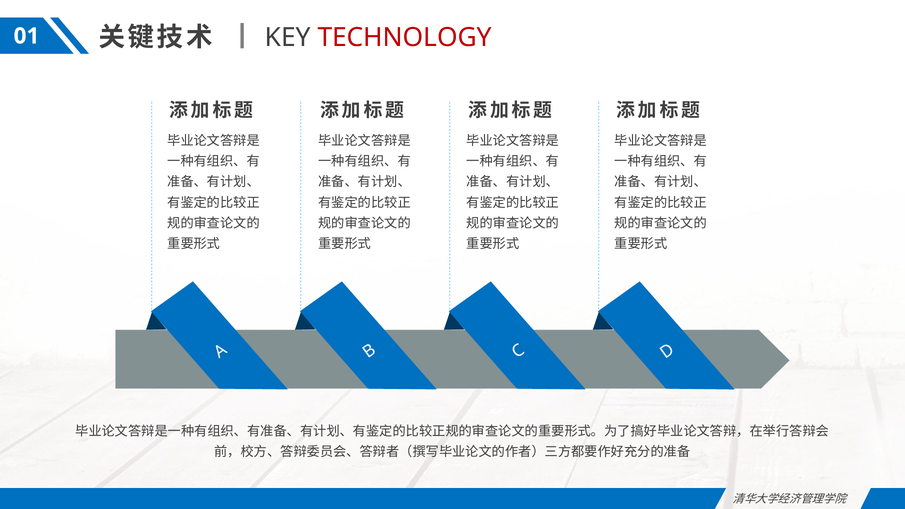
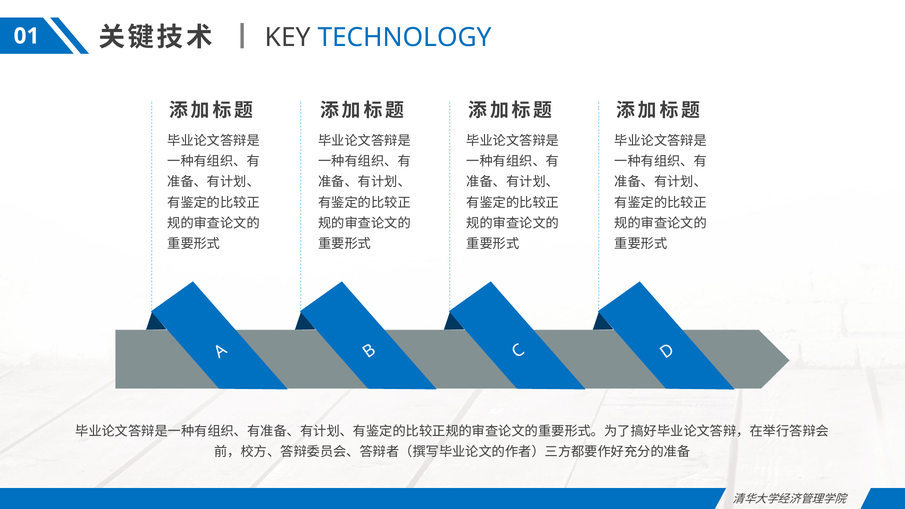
TECHNOLOGY colour: red -> blue (405, 37)
